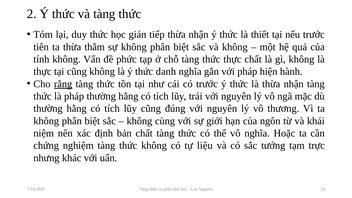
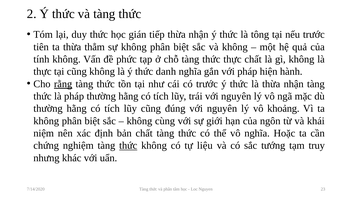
thiết: thiết -> tông (260, 35)
thương: thương -> khoảng (283, 109)
thức underline: none -> present (128, 146)
trực: trực -> truy (317, 146)
